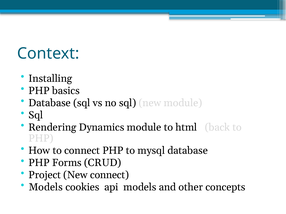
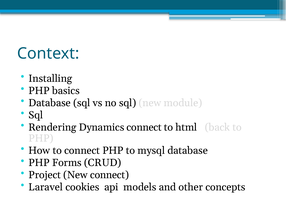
Dynamics module: module -> connect (144, 128)
Models: Models -> Laravel (46, 188)
